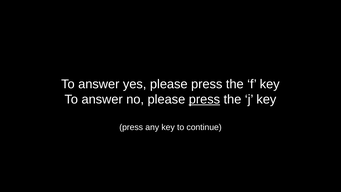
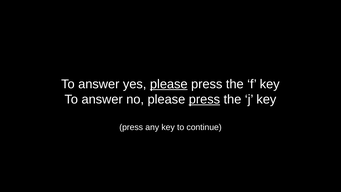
please underline: none -> present (169, 84)
